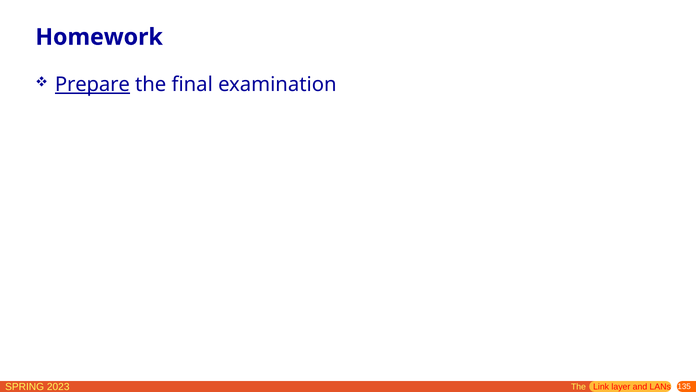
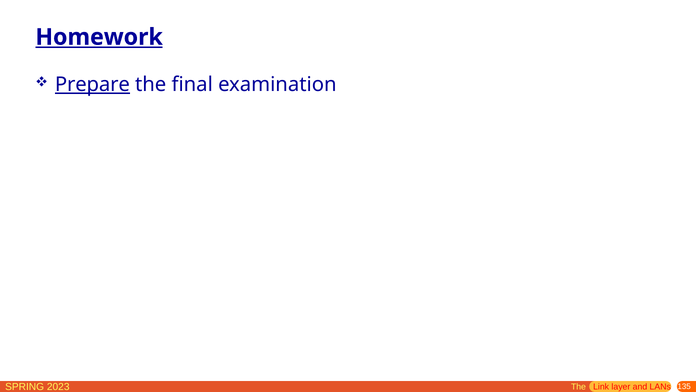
Homework underline: none -> present (99, 37)
